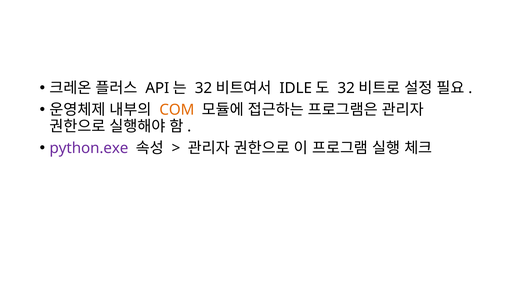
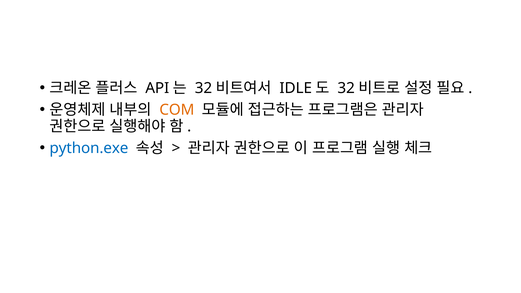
python.exe colour: purple -> blue (89, 148)
